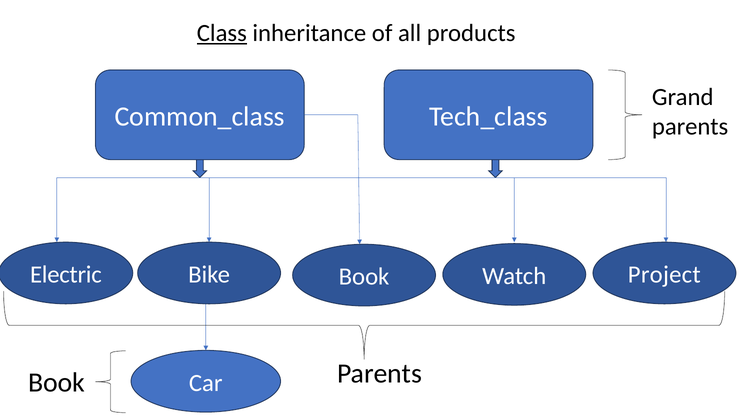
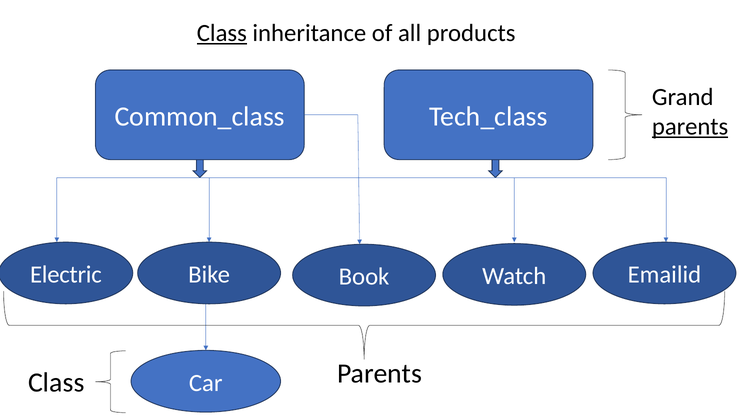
parents underline: none -> present (690, 127)
Project: Project -> Emailid (664, 275)
Book: Book -> Class (56, 383)
